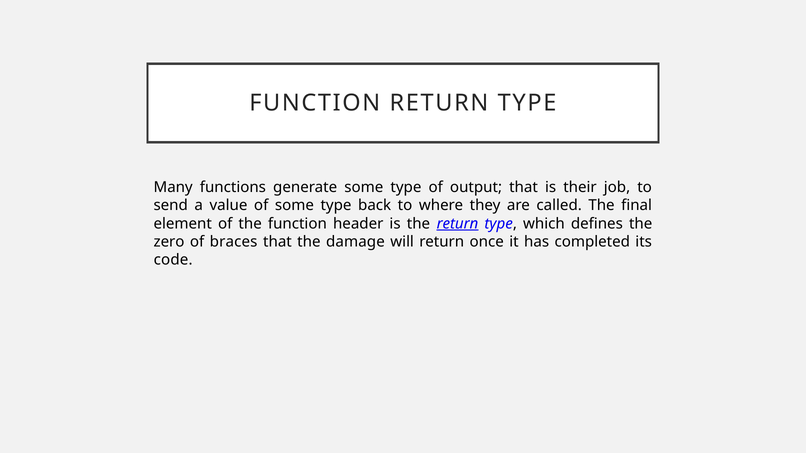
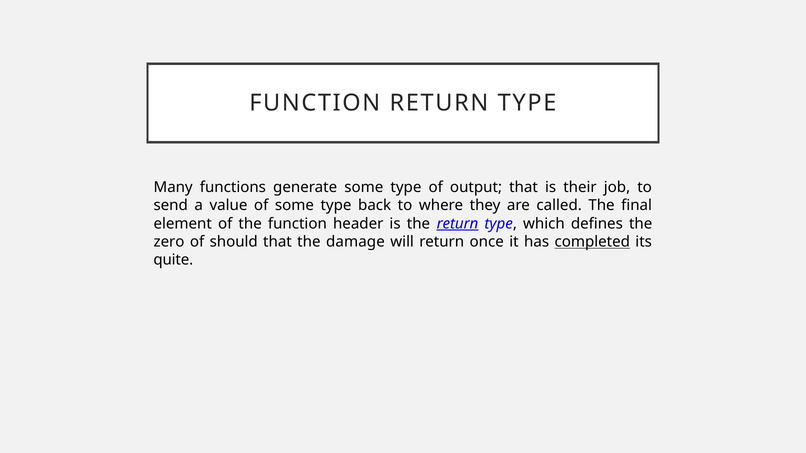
braces: braces -> should (234, 242)
completed underline: none -> present (592, 242)
code: code -> quite (173, 260)
